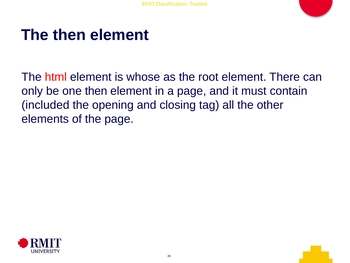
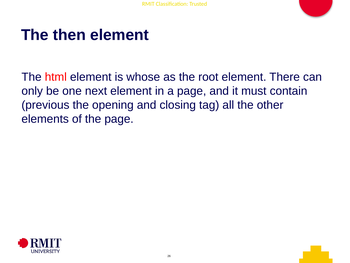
one then: then -> next (96, 91)
included: included -> previous (45, 105)
